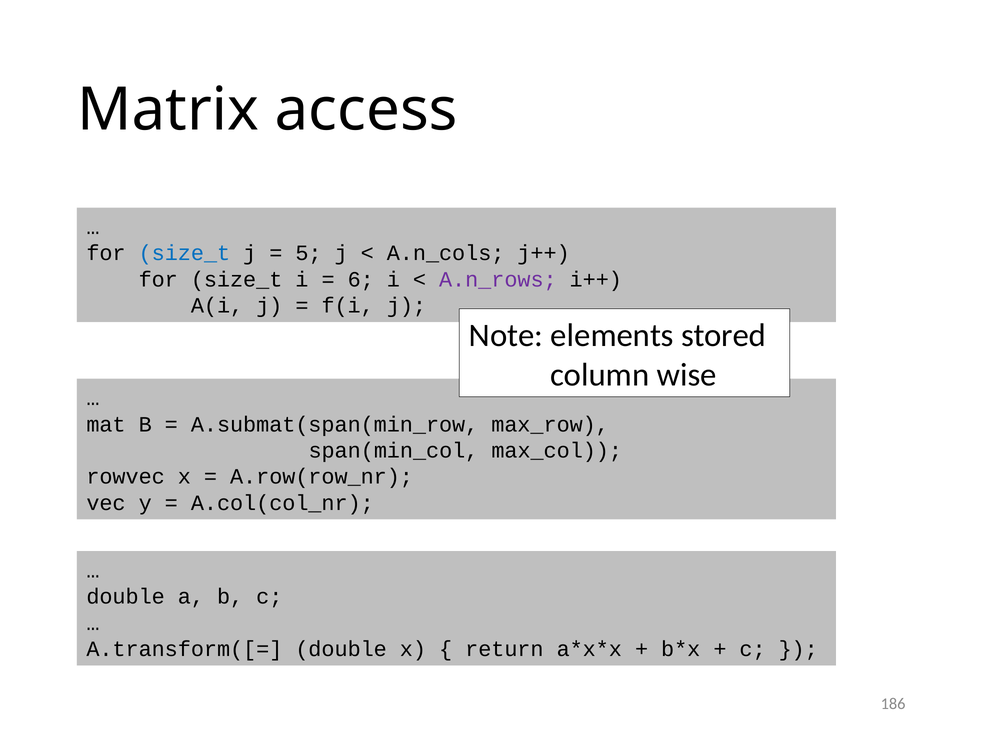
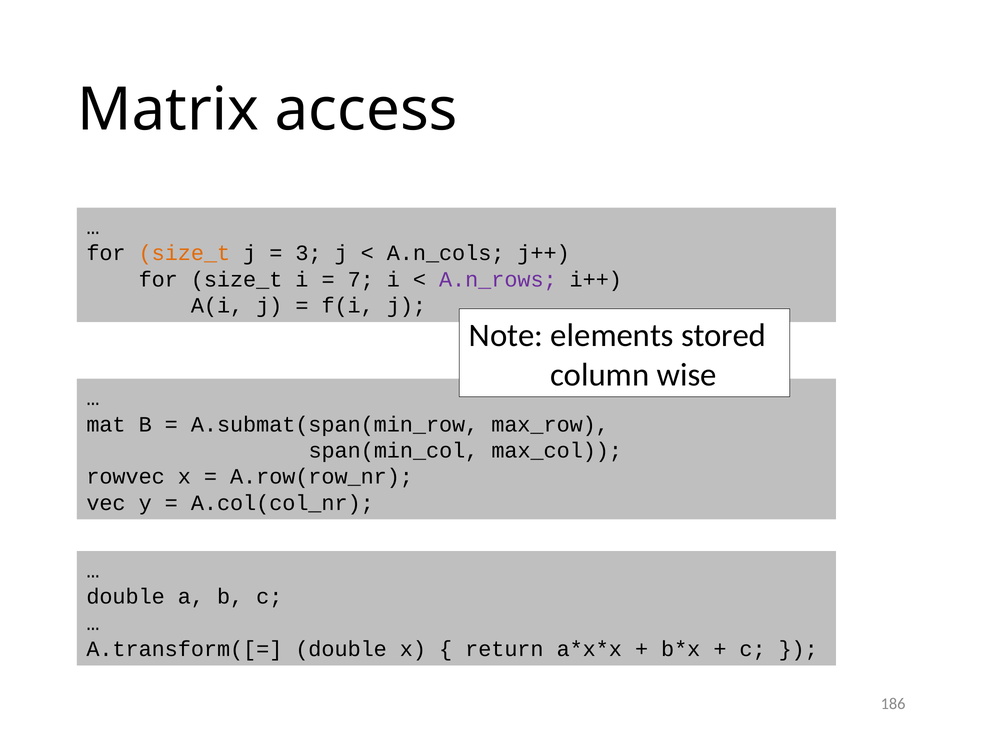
size_t colour: blue -> orange (184, 253)
5: 5 -> 3 (309, 253)
6: 6 -> 7 (361, 280)
